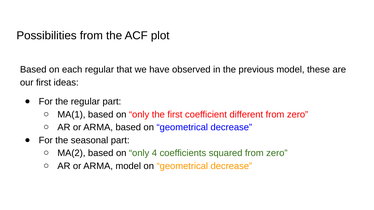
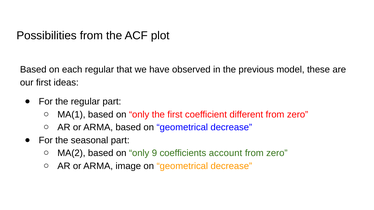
4: 4 -> 9 (154, 153)
squared: squared -> account (226, 153)
ARMA model: model -> image (128, 166)
